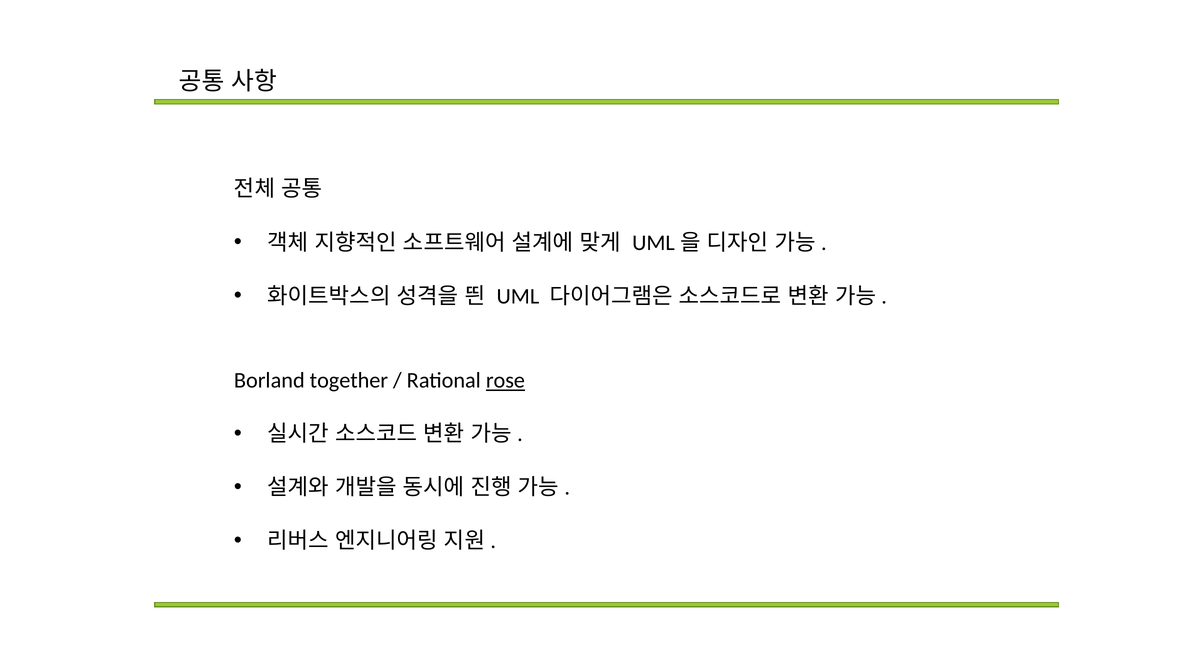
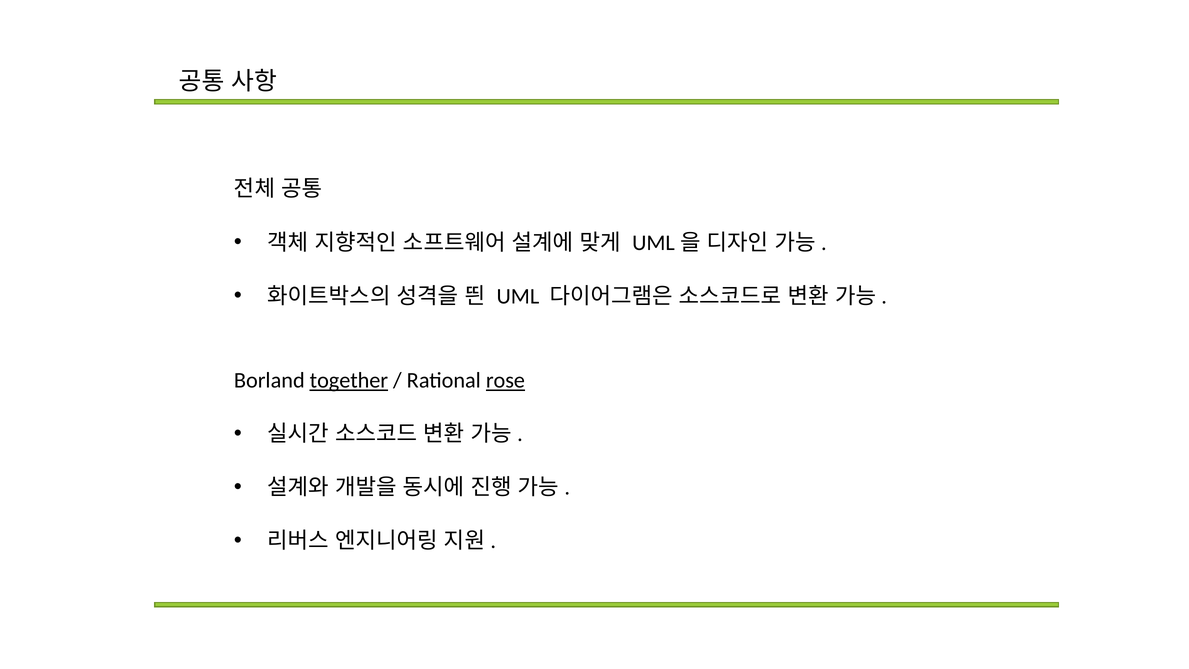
together underline: none -> present (349, 380)
